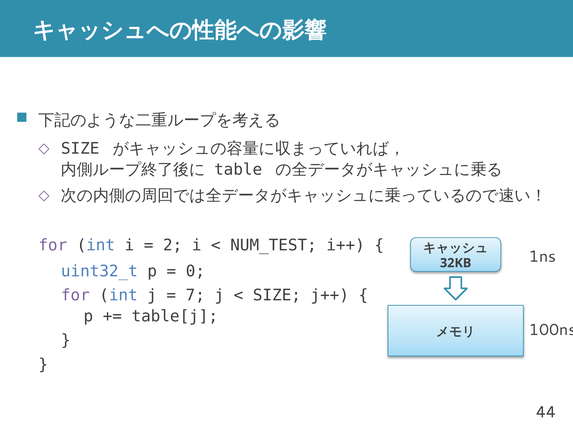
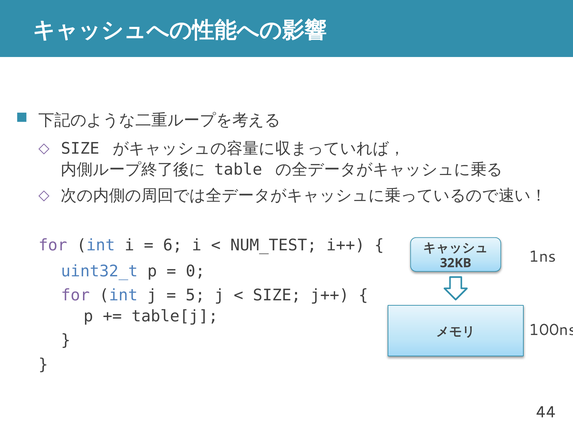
2: 2 -> 6 (173, 245)
7: 7 -> 5 (195, 295)
